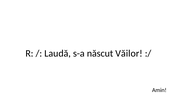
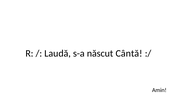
Văilor: Văilor -> Cântă (129, 53)
